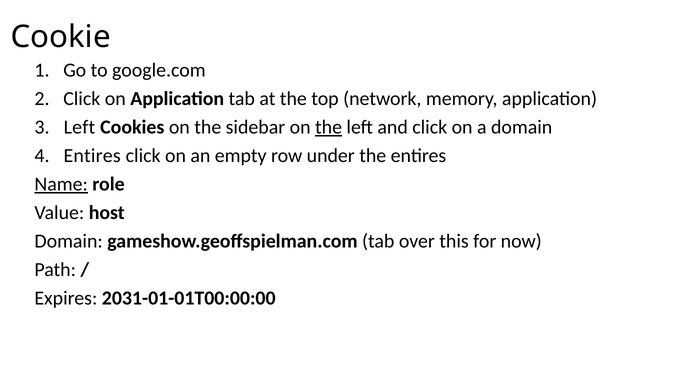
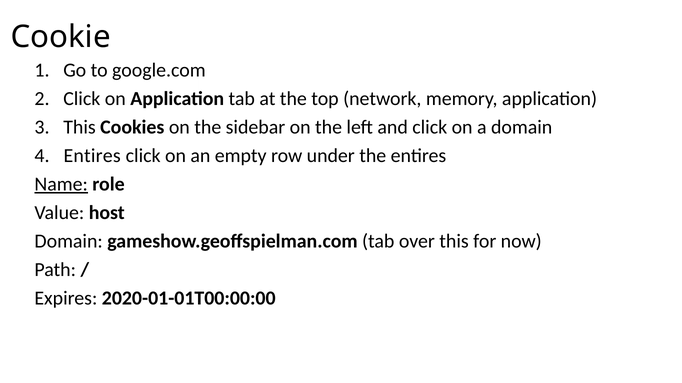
Left: Left -> This (80, 127)
the underline: present -> none (329, 127)
2031-01-01T00:00:00: 2031-01-01T00:00:00 -> 2020-01-01T00:00:00 (189, 299)
